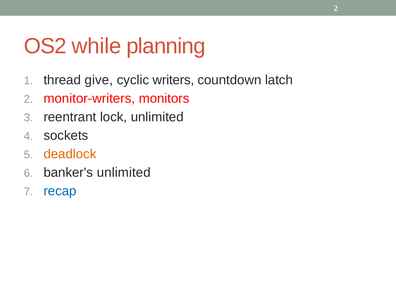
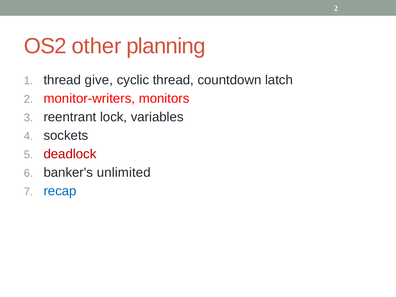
while: while -> other (96, 46)
cyclic writers: writers -> thread (173, 80)
lock unlimited: unlimited -> variables (157, 117)
deadlock colour: orange -> red (70, 154)
